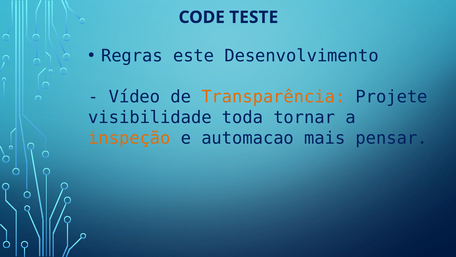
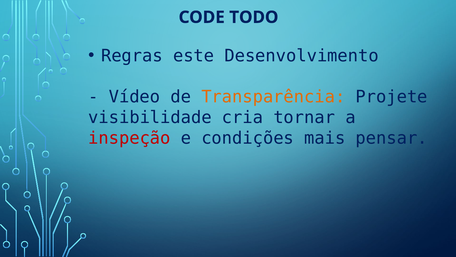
TESTE: TESTE -> TODO (254, 17)
toda: toda -> cria (242, 117)
inspeção colour: orange -> red (129, 138)
automacao: automacao -> condições (248, 138)
